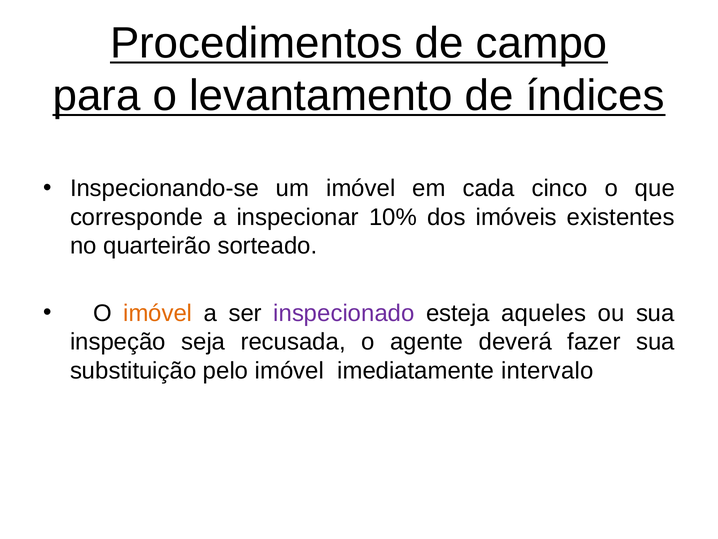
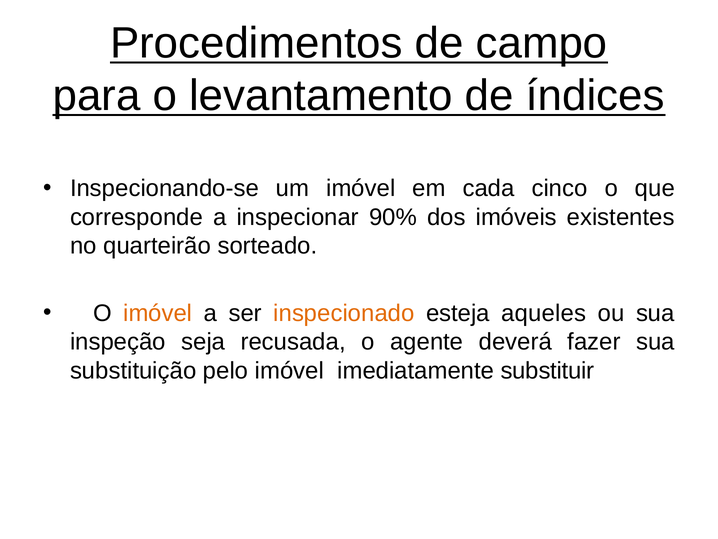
10%: 10% -> 90% (393, 217)
inspecionado colour: purple -> orange (344, 313)
intervalo: intervalo -> substituir (547, 370)
